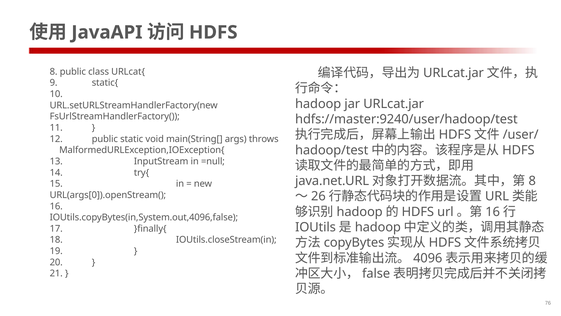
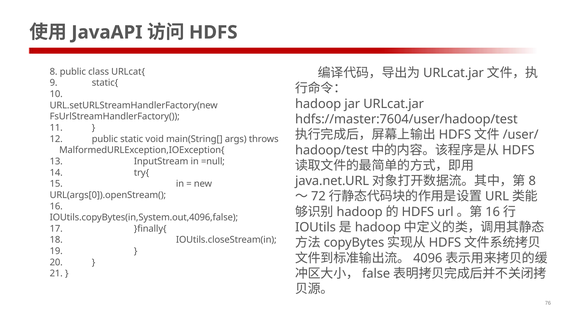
hdfs://master:9240/user/hadoop/test: hdfs://master:9240/user/hadoop/test -> hdfs://master:7604/user/hadoop/test (406, 119)
26: 26 -> 72 (318, 196)
